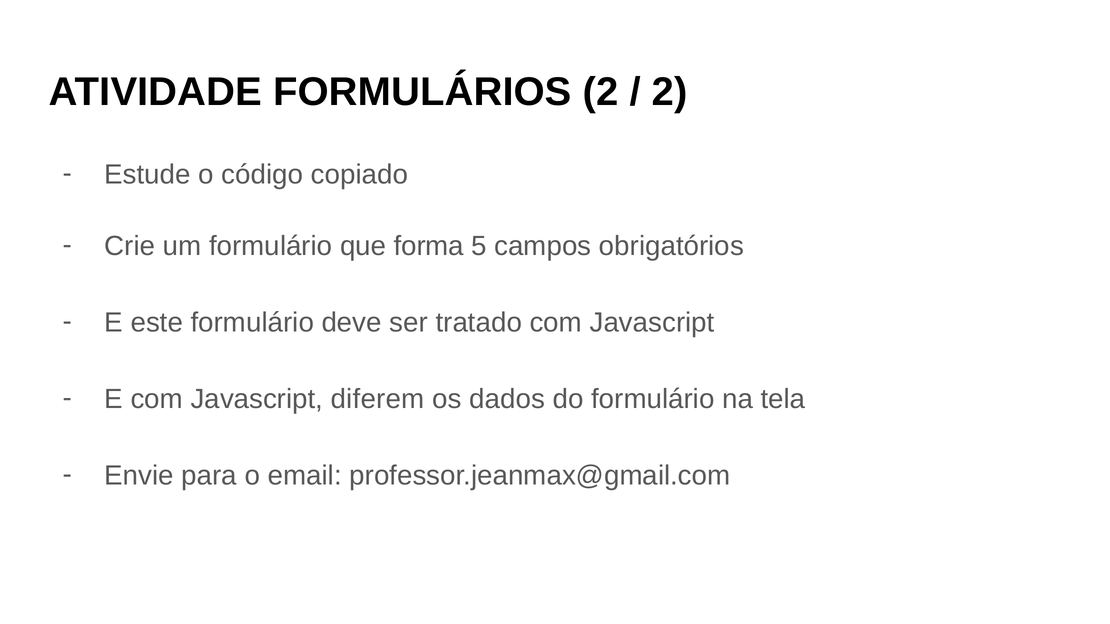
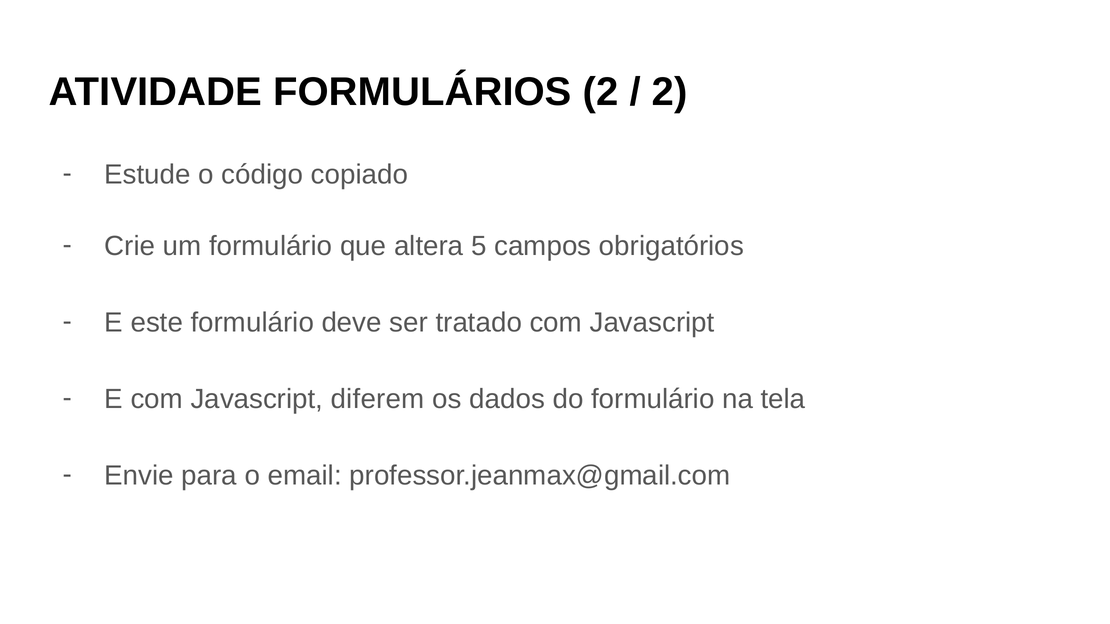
forma: forma -> altera (429, 246)
